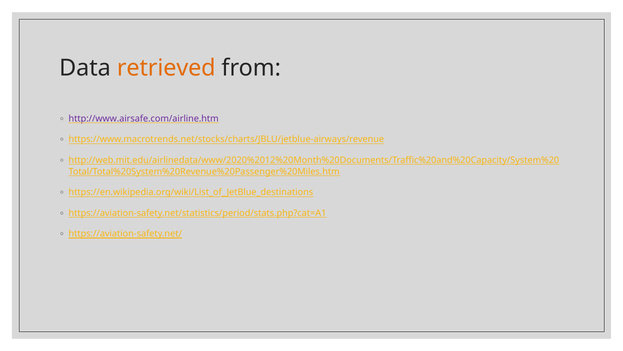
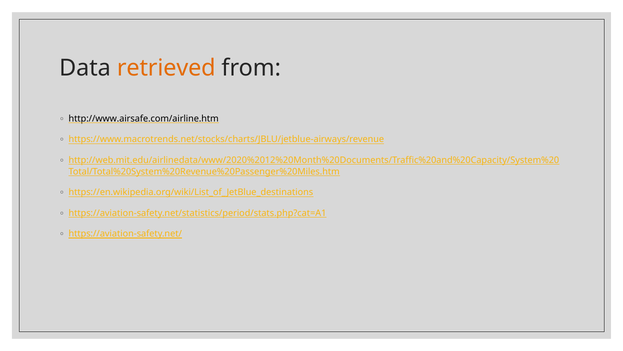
http://www.airsafe.com/airline.htm colour: purple -> black (144, 118)
